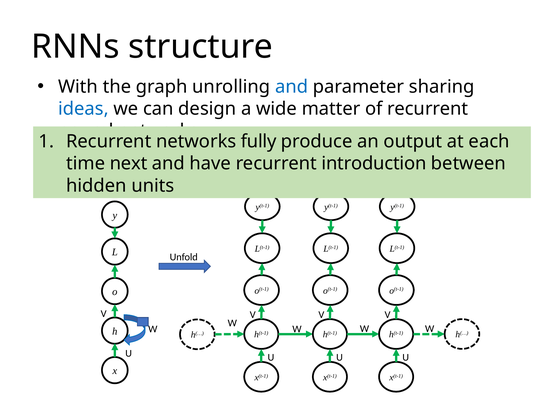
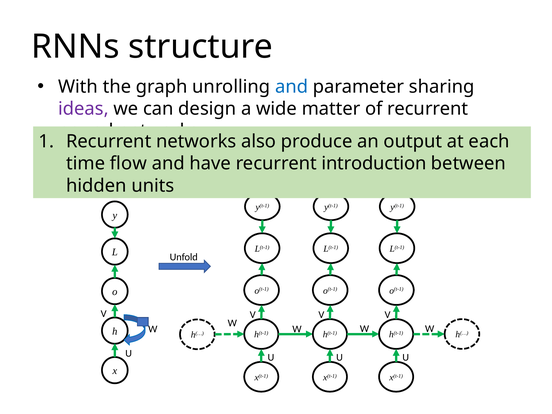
ideas colour: blue -> purple (83, 109)
fully: fully -> also (259, 142)
next: next -> flow (128, 164)
